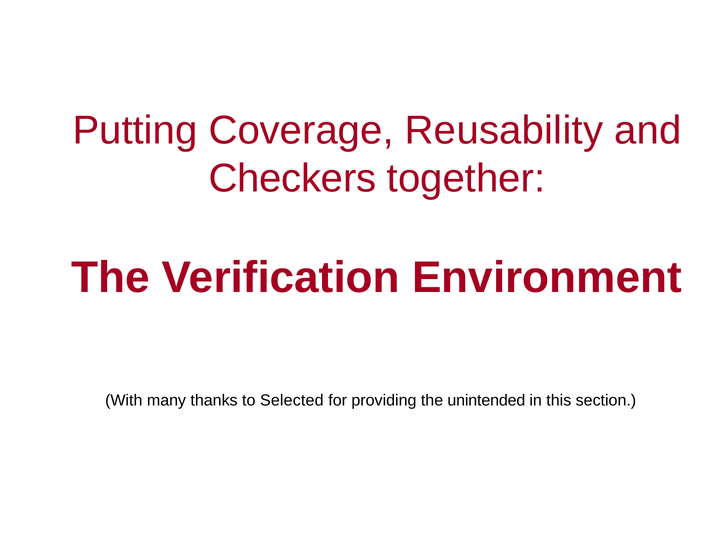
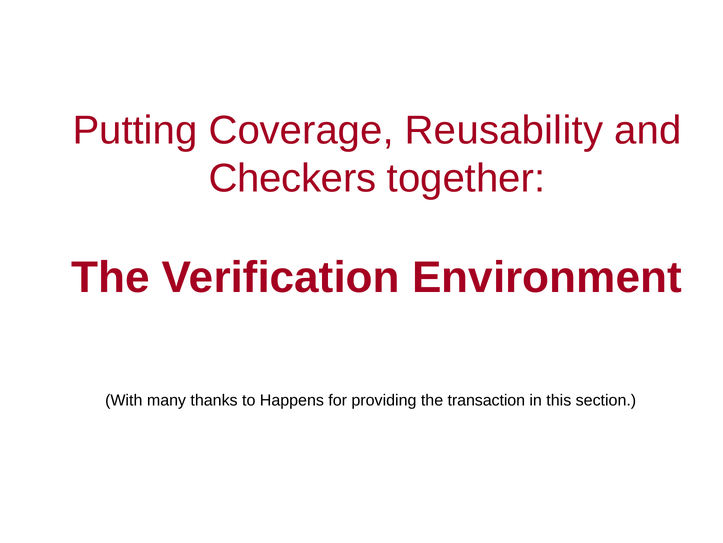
Selected: Selected -> Happens (292, 400)
unintended: unintended -> transaction (486, 400)
